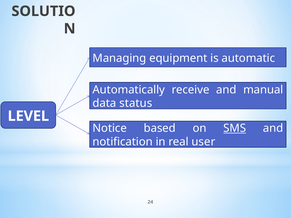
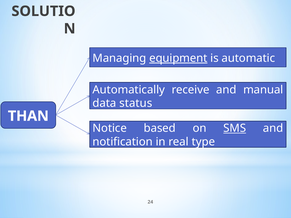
equipment underline: none -> present (178, 58)
LEVEL: LEVEL -> THAN (28, 116)
user: user -> type (203, 142)
